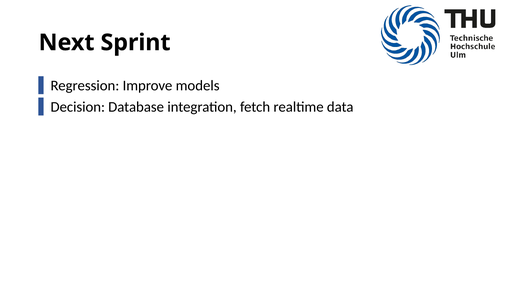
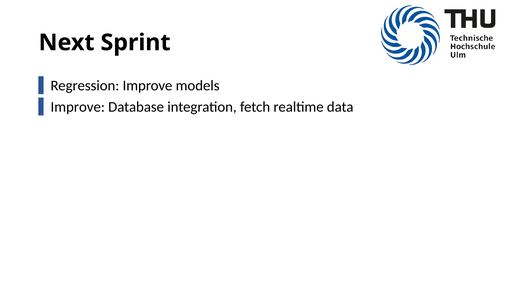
Decision: Decision -> Improve (78, 107)
